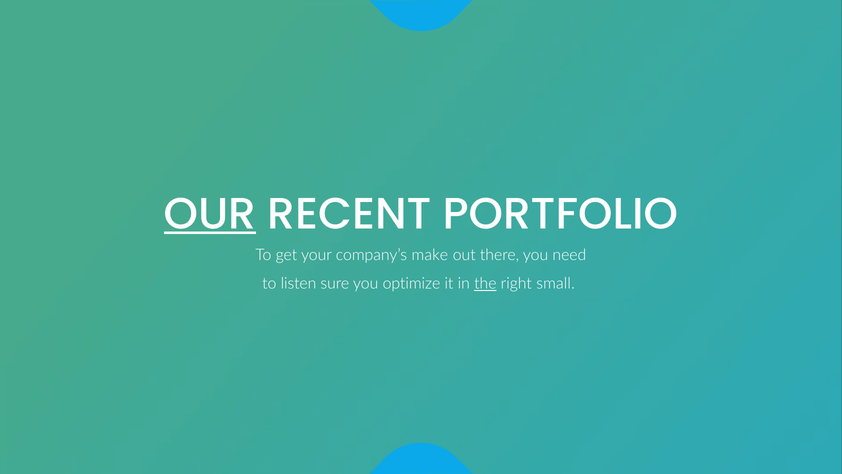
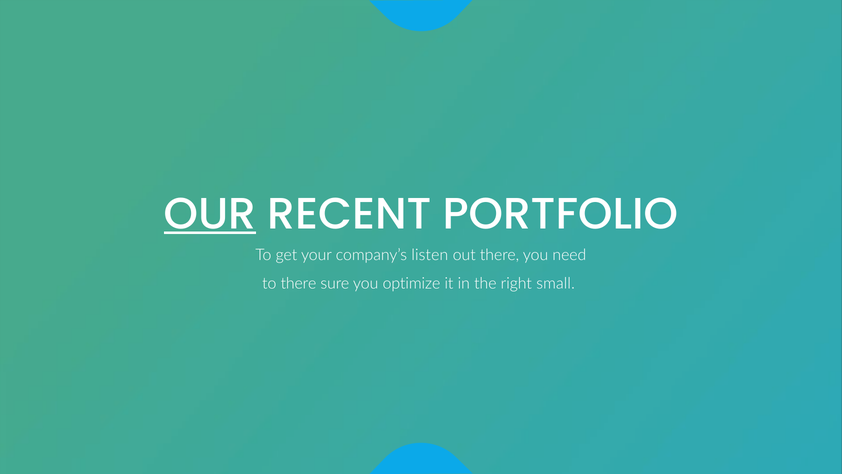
make: make -> listen (430, 255)
to listen: listen -> there (299, 283)
the underline: present -> none (485, 283)
